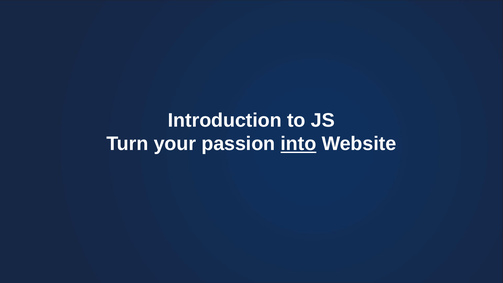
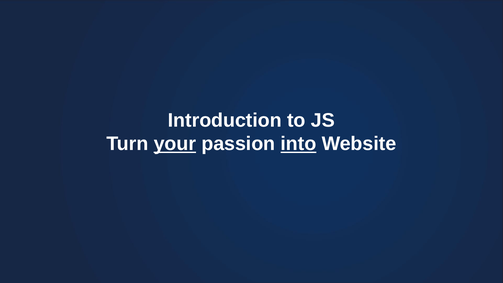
your underline: none -> present (175, 144)
